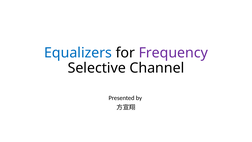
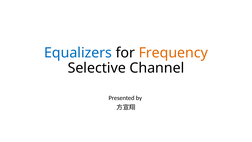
Frequency colour: purple -> orange (173, 53)
